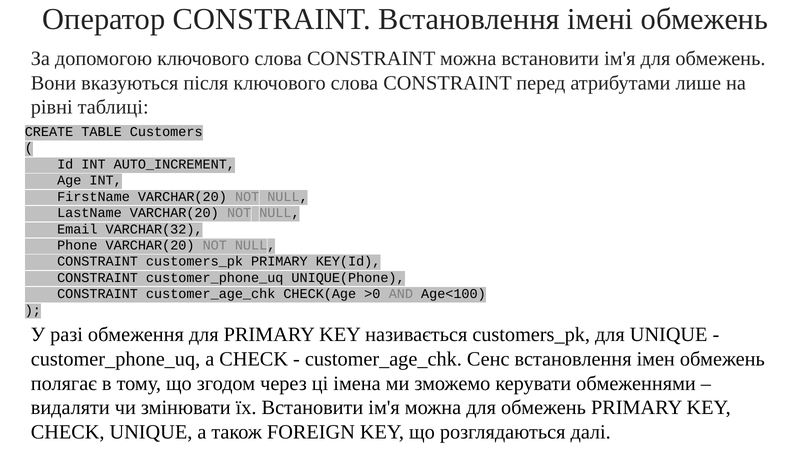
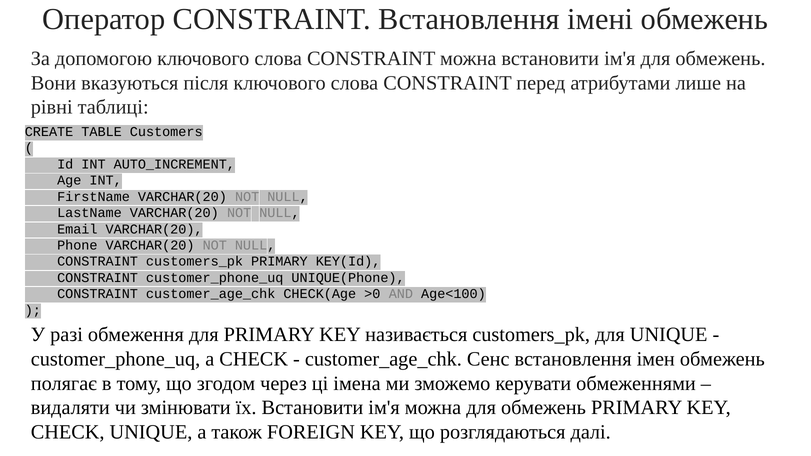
Email VARCHAR(32: VARCHAR(32 -> VARCHAR(20 (154, 229)
